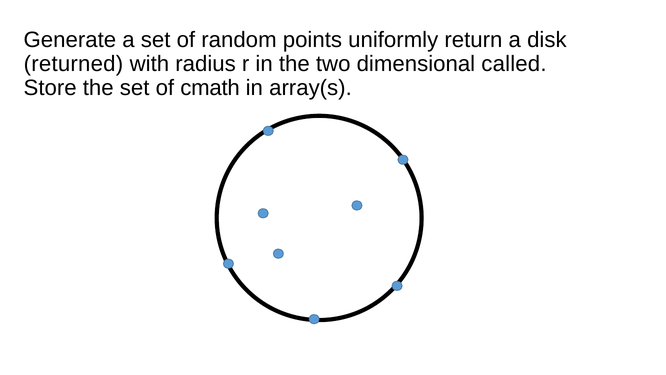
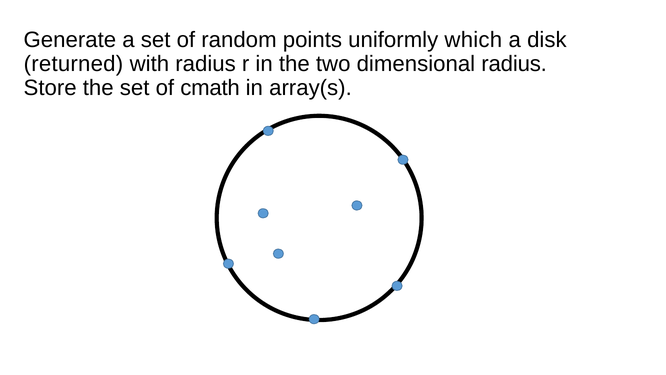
return: return -> which (473, 40)
dimensional called: called -> radius (514, 64)
